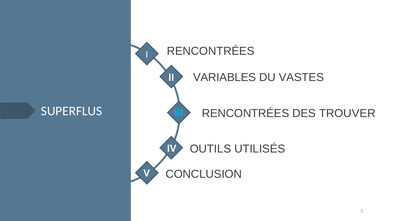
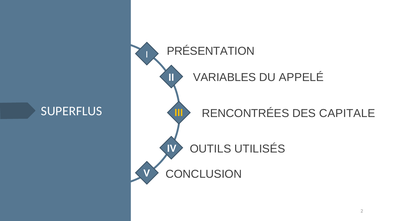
I RENCONTRÉES: RENCONTRÉES -> PRÉSENTATION (211, 51)
VASTES: VASTES -> APPELÉ (301, 77)
III colour: light blue -> yellow (179, 112)
TROUVER: TROUVER -> CAPITALE (347, 113)
